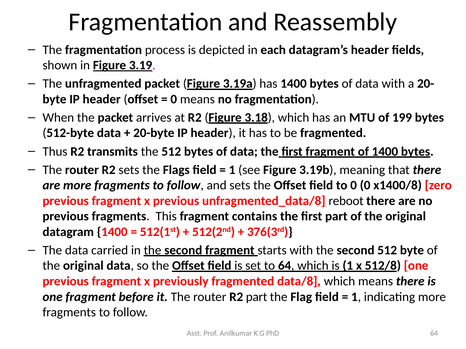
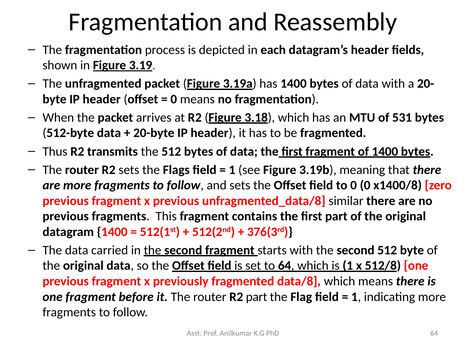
199: 199 -> 531 (402, 118)
reboot: reboot -> similar (346, 201)
